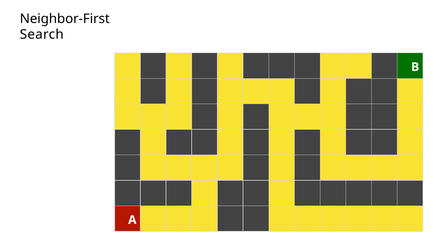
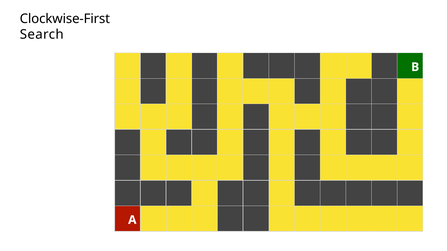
Neighbor-First: Neighbor-First -> Clockwise-First (65, 19)
